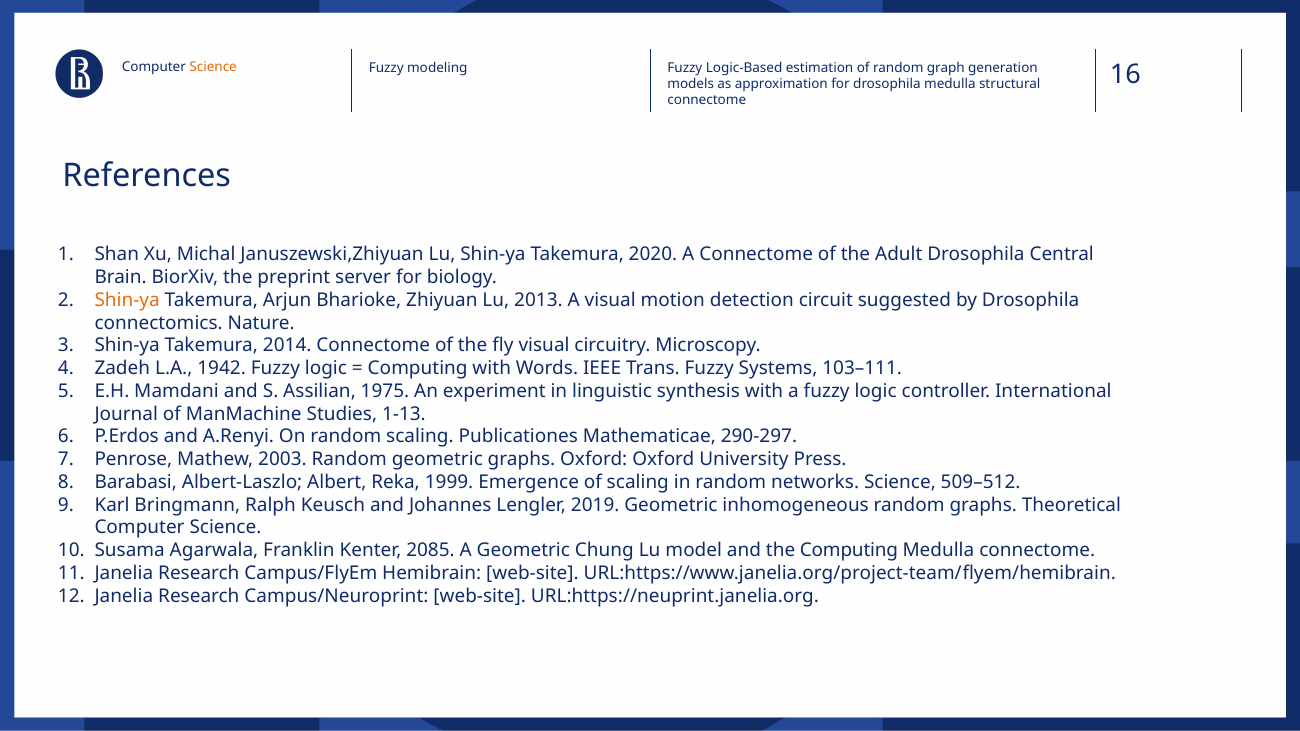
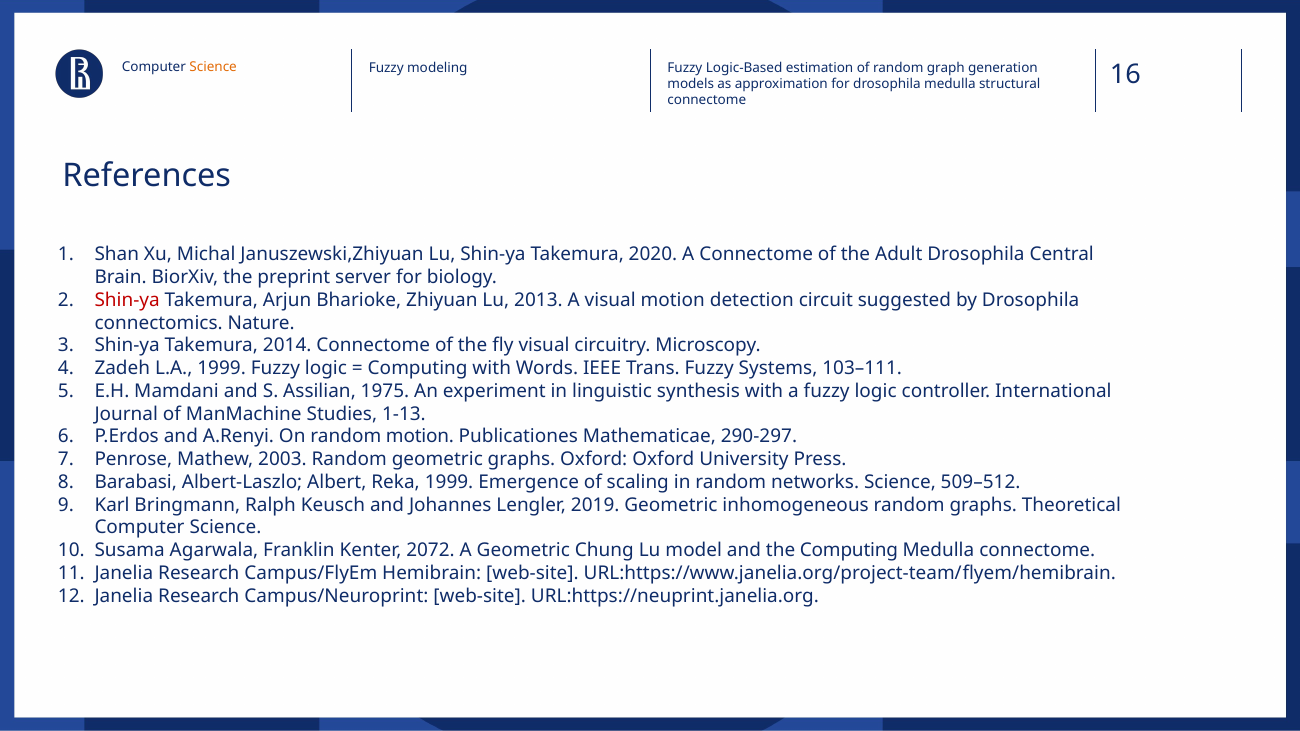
Shin-ya colour: orange -> red (127, 300)
L.A 1942: 1942 -> 1999 (222, 368)
random scaling: scaling -> motion (420, 437)
2085: 2085 -> 2072 (431, 551)
